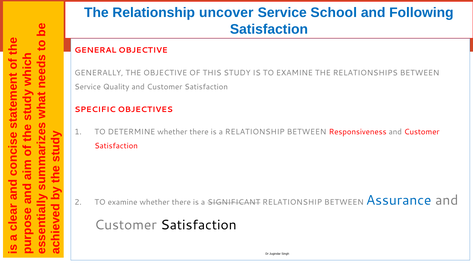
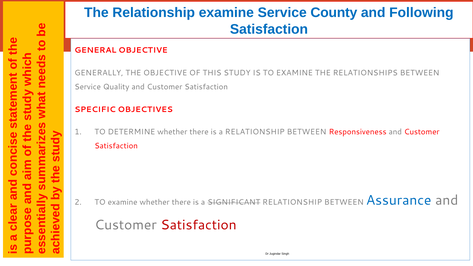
Relationship uncover: uncover -> examine (226, 13)
School: School -> County (334, 13)
Satisfaction colour: black -> red (199, 225)
